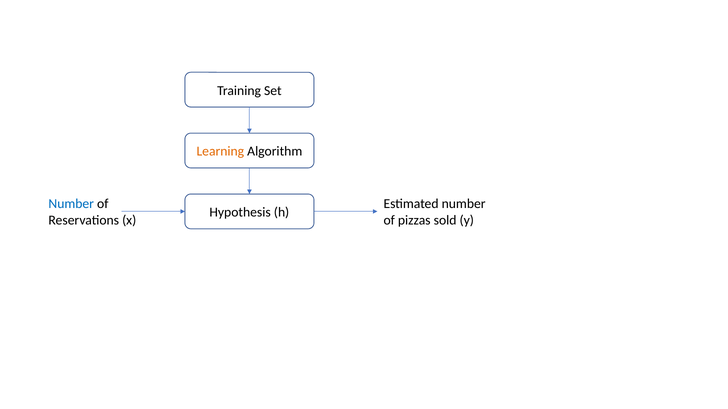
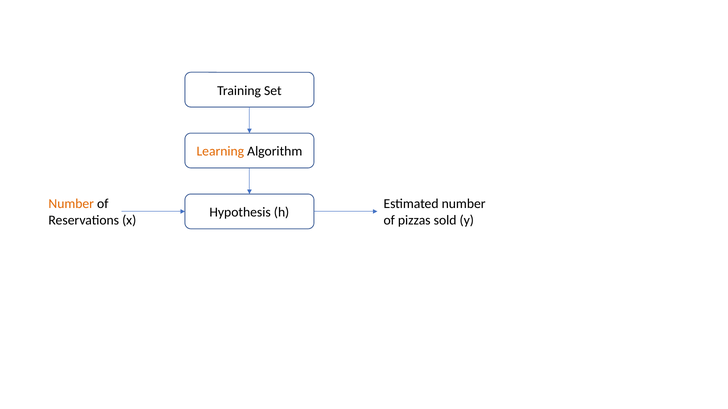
Number colour: blue -> orange (71, 204)
